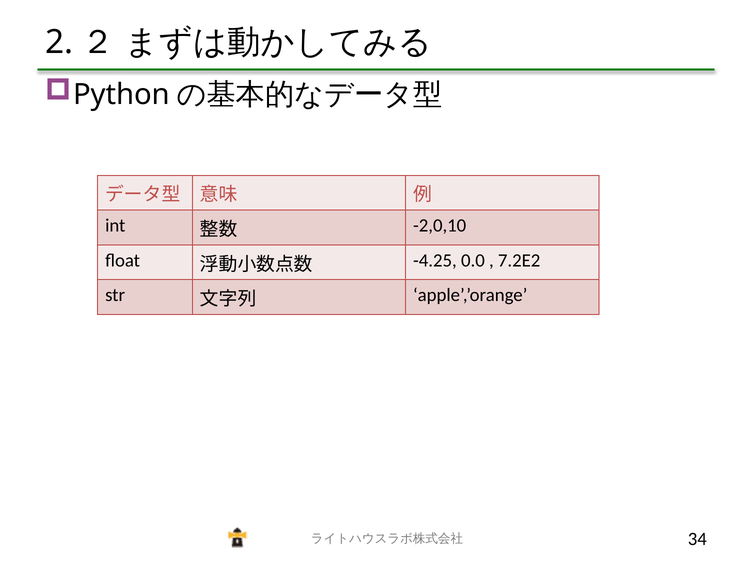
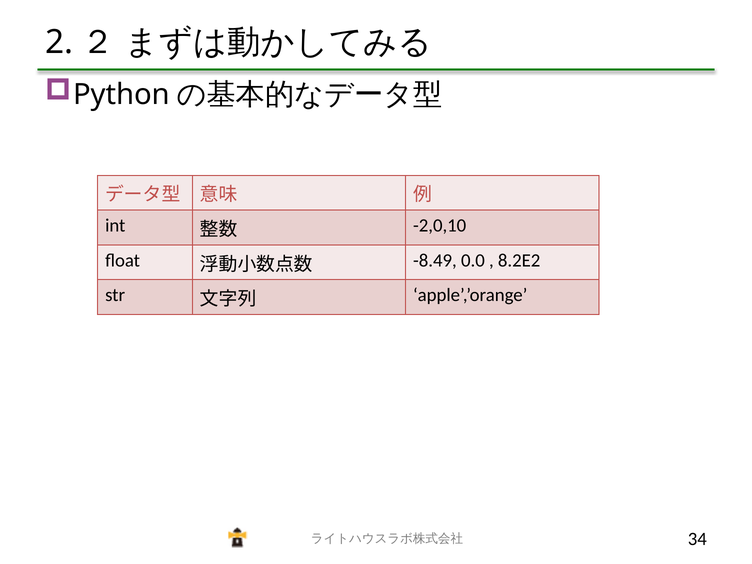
-4.25: -4.25 -> -8.49 (435, 260)
7.2E2: 7.2E2 -> 8.2E2 (519, 260)
